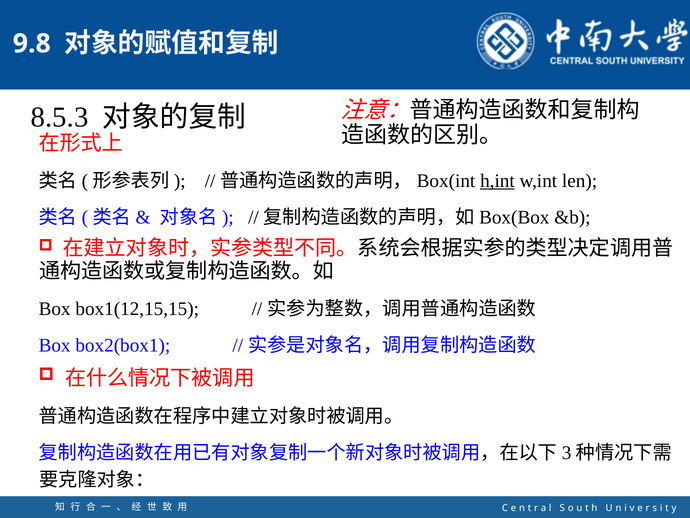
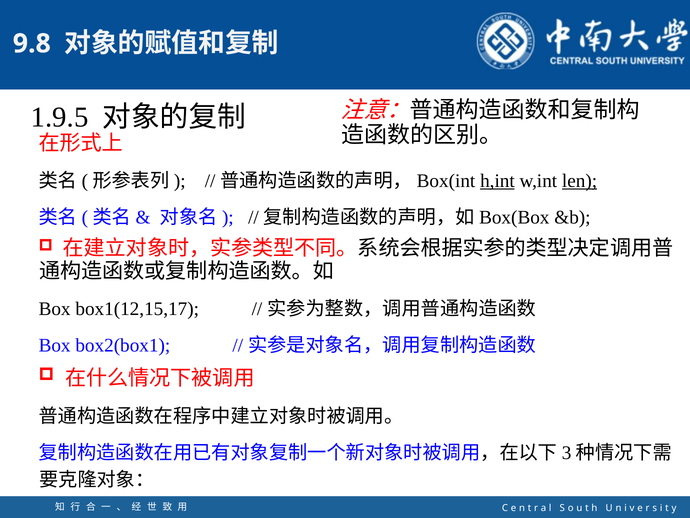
8.5.3: 8.5.3 -> 1.9.5 (60, 117)
len underline: none -> present (580, 181)
box1(12,15,15: box1(12,15,15 -> box1(12,15,17 (137, 309)
